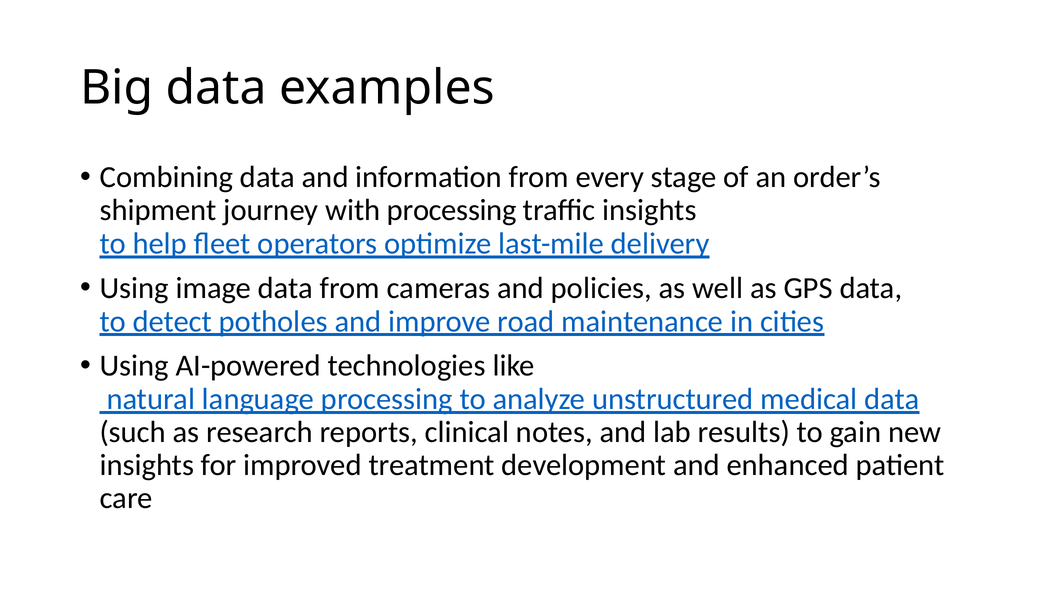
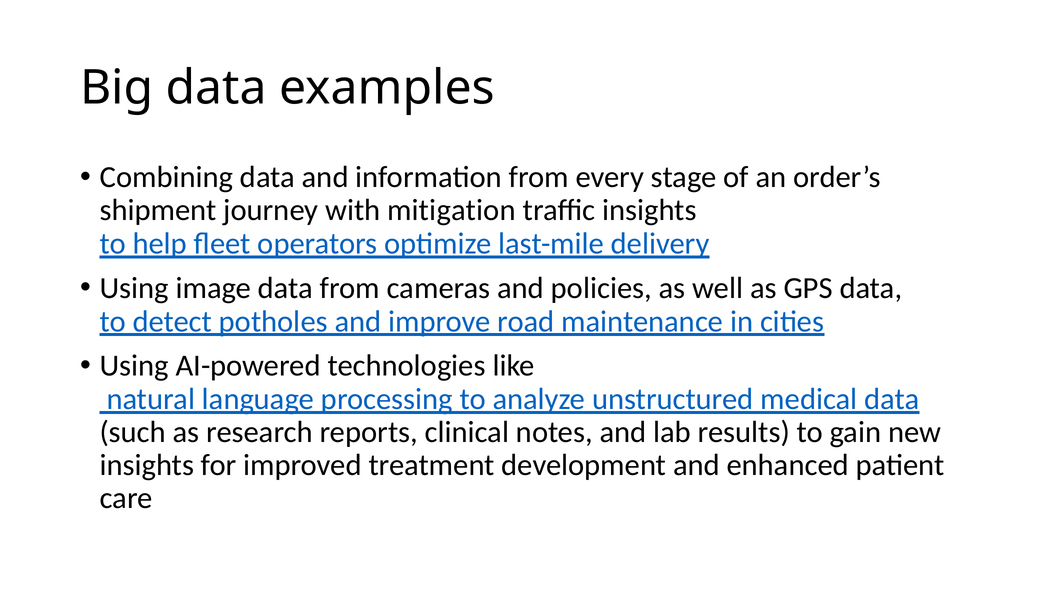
with processing: processing -> mitigation (452, 211)
